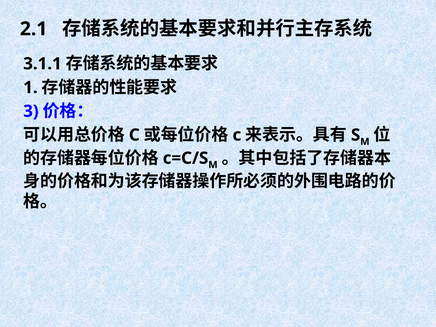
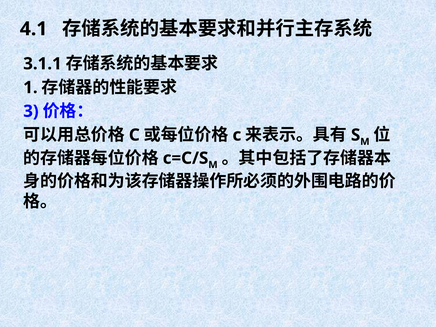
2.1: 2.1 -> 4.1 (34, 29)
